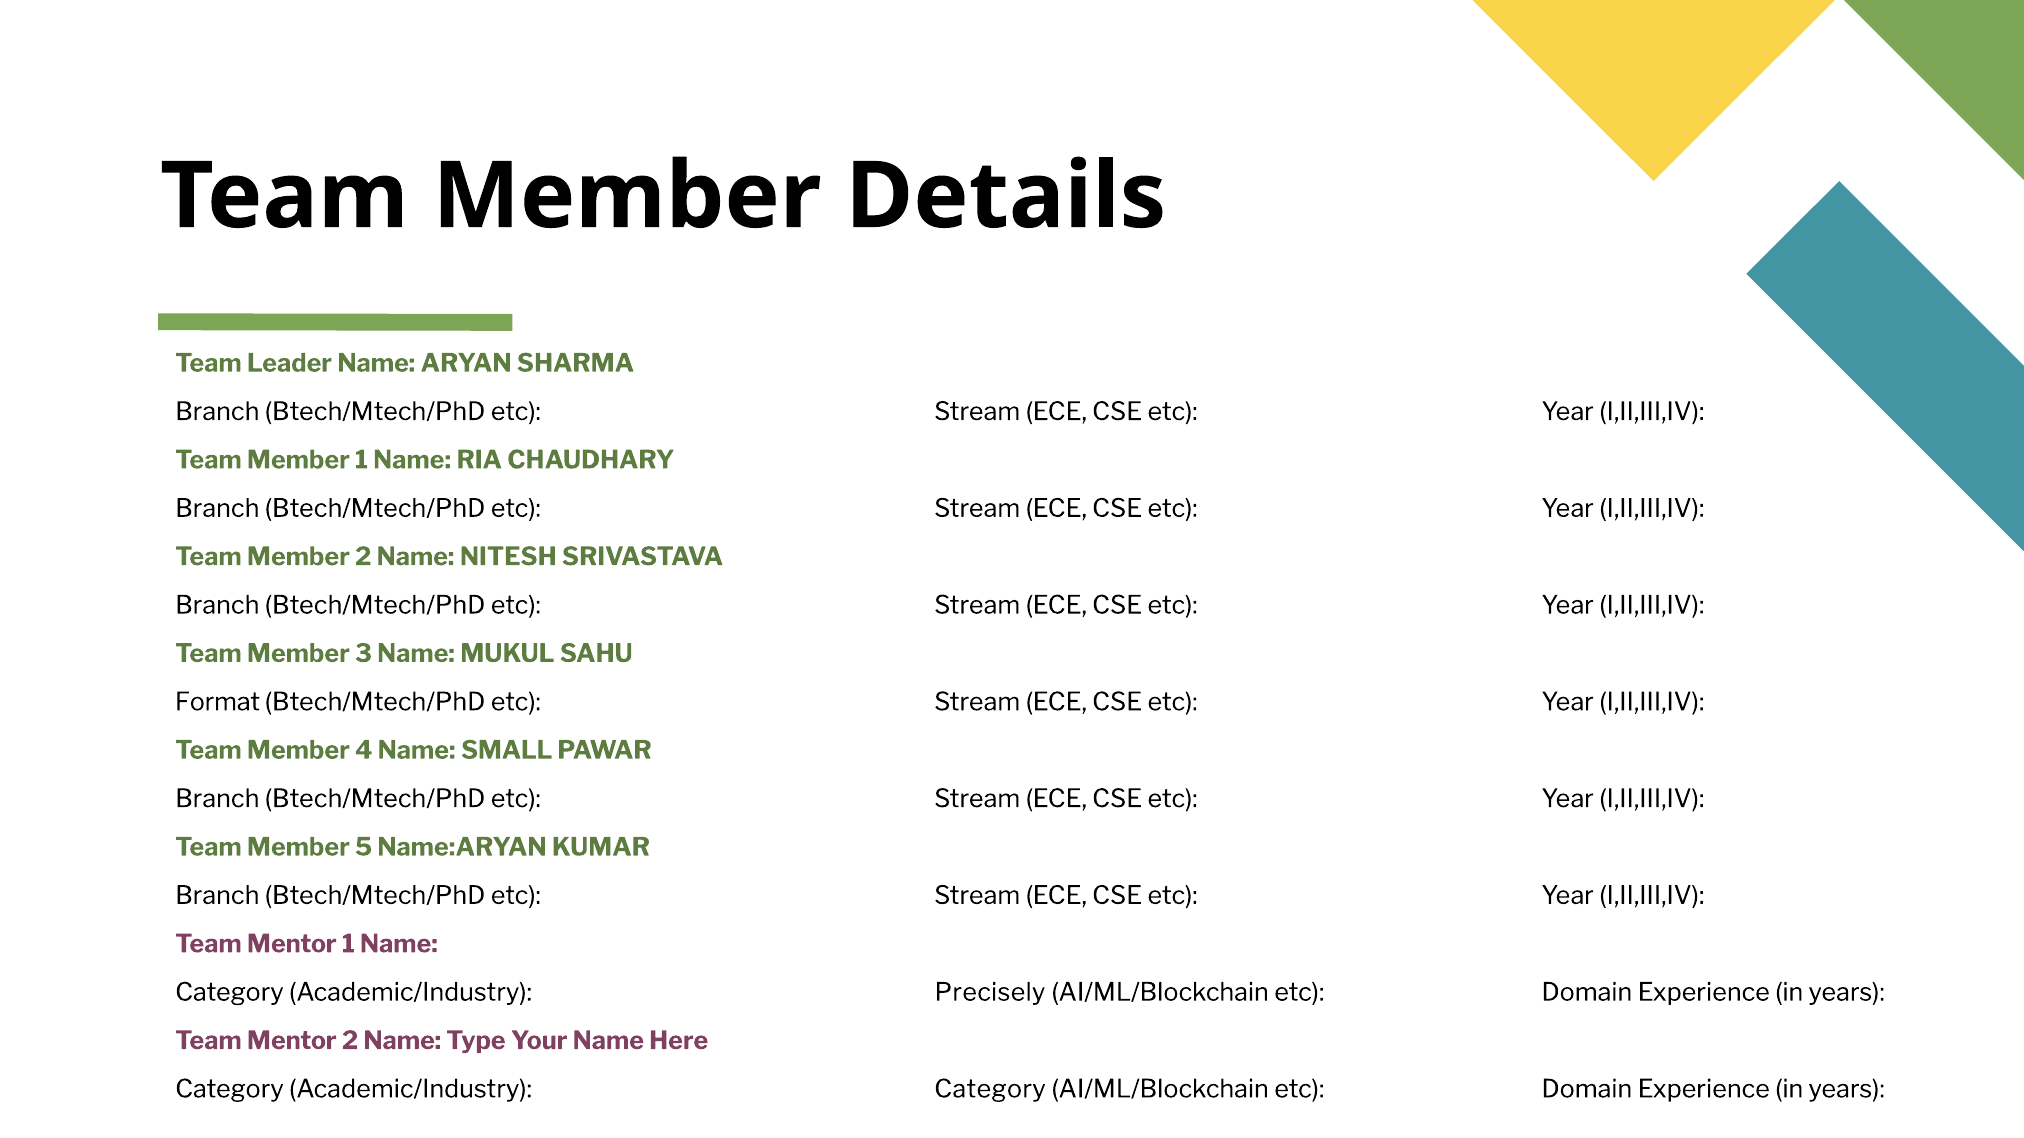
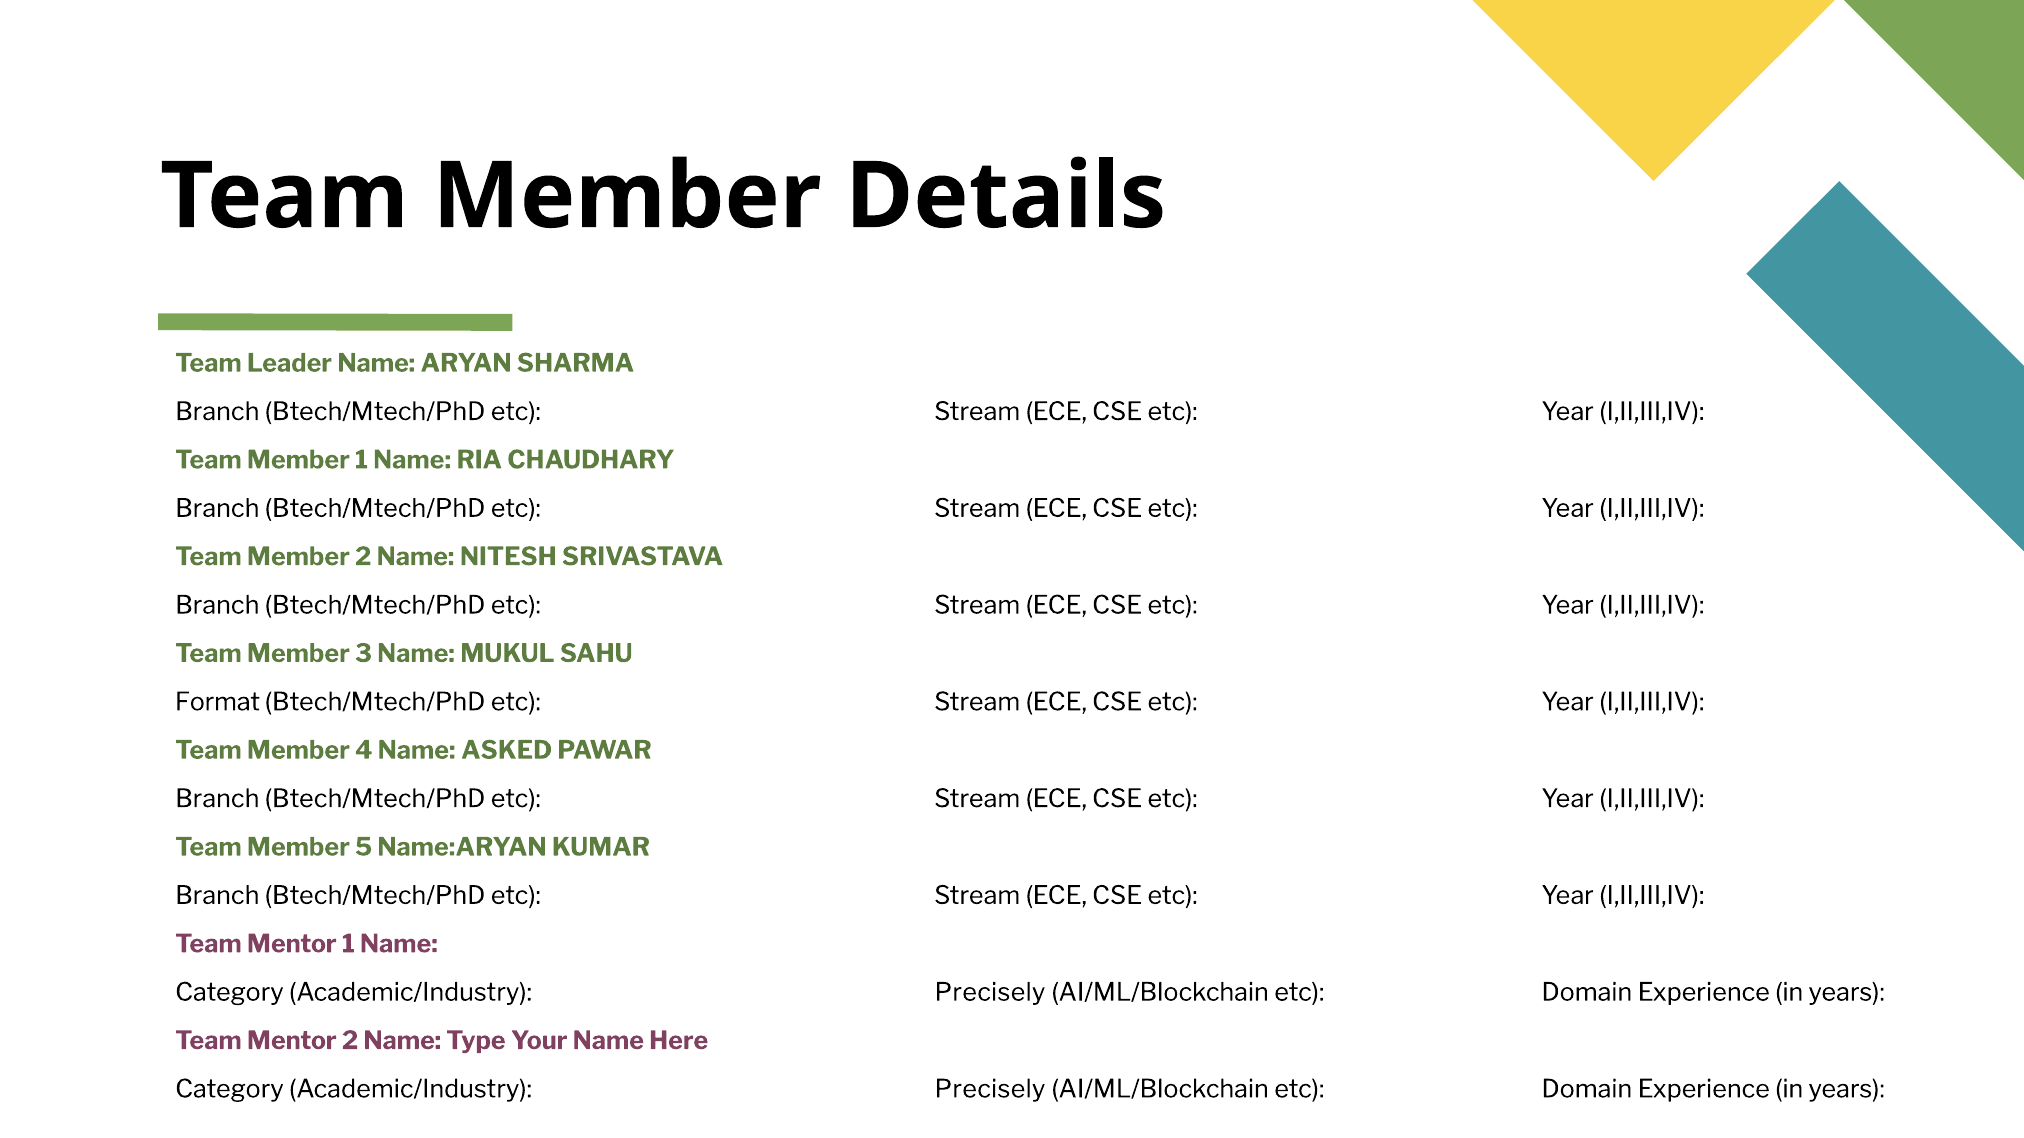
SMALL: SMALL -> ASKED (507, 751)
Category: Category -> Precisely (990, 1090)
